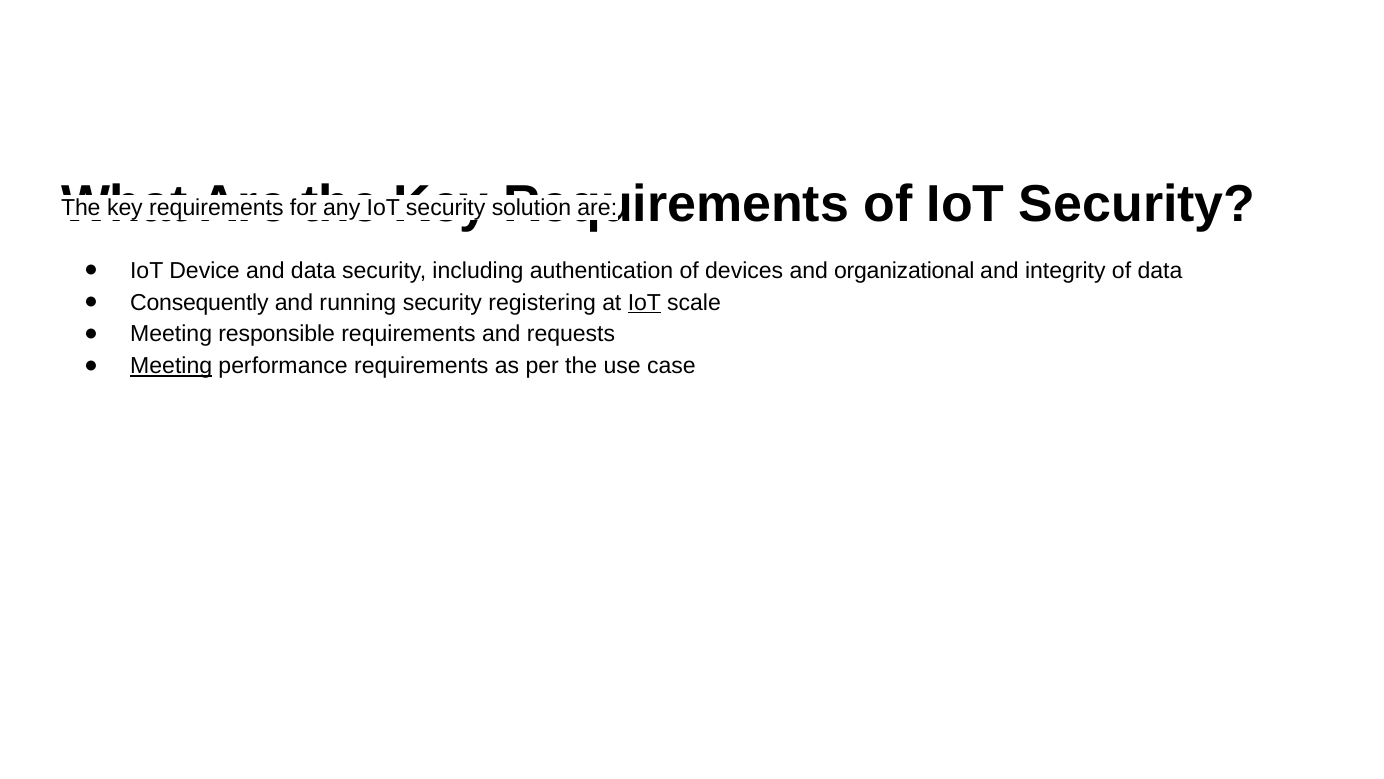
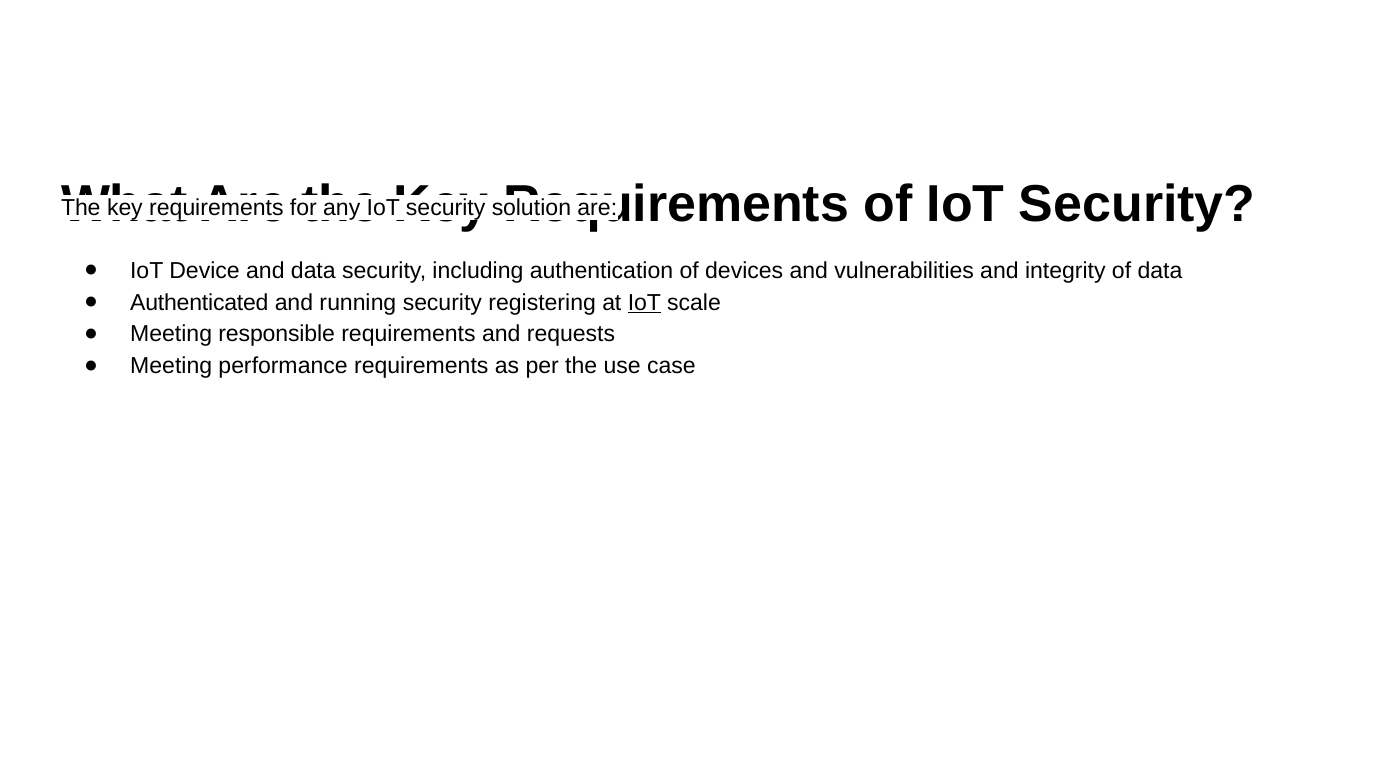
organizational: organizational -> vulnerabilities (904, 270)
Consequently: Consequently -> Authenticated (199, 302)
Meeting underline: present -> none (171, 366)
